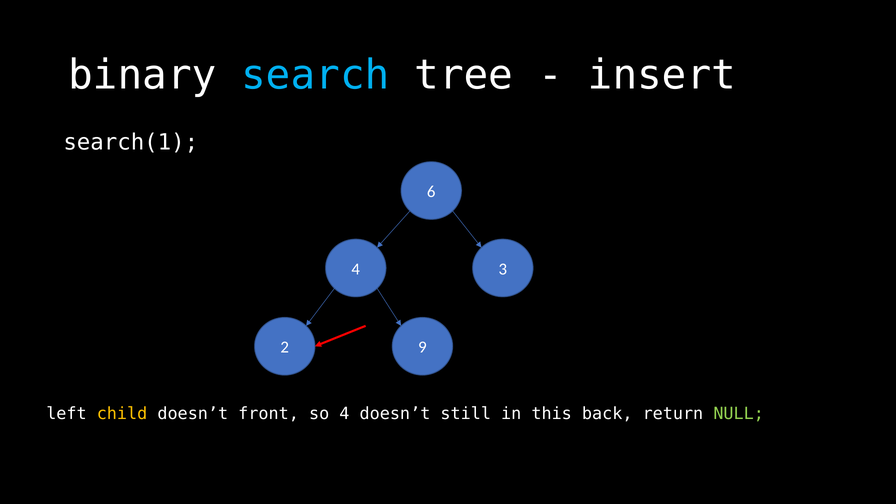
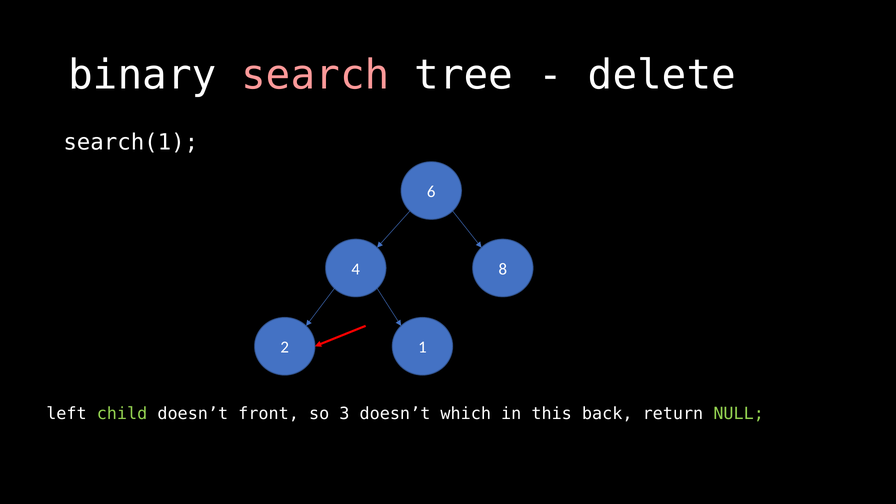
search colour: light blue -> pink (315, 75)
insert: insert -> delete (662, 75)
3: 3 -> 8 (503, 269)
9: 9 -> 1 (422, 347)
child colour: yellow -> light green (122, 414)
so 4: 4 -> 3 (344, 414)
still: still -> which (466, 414)
